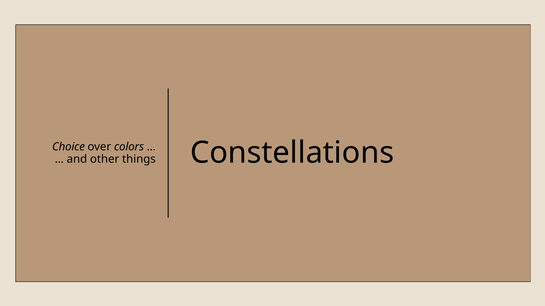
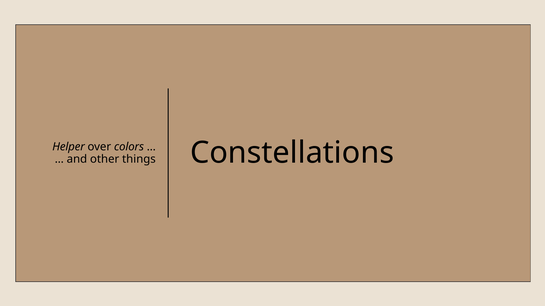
Choice: Choice -> Helper (69, 147)
